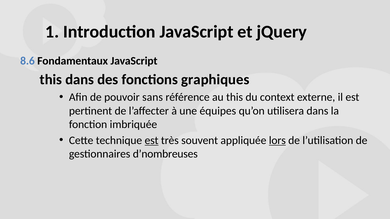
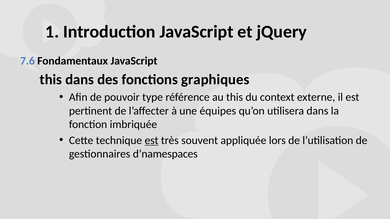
8.6: 8.6 -> 7.6 (27, 61)
sans: sans -> type (153, 97)
lors underline: present -> none (277, 141)
d’nombreuses: d’nombreuses -> d’namespaces (165, 154)
